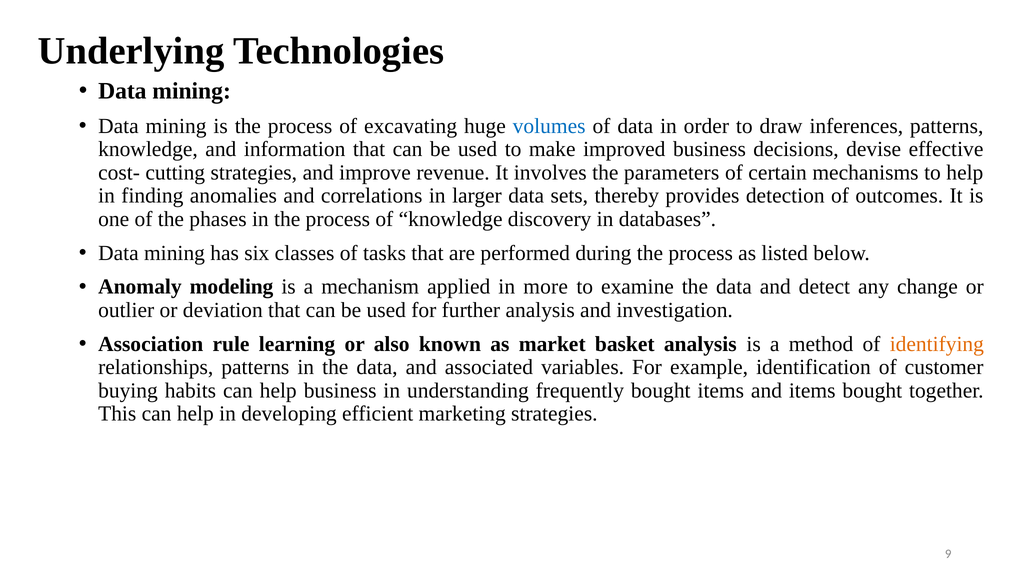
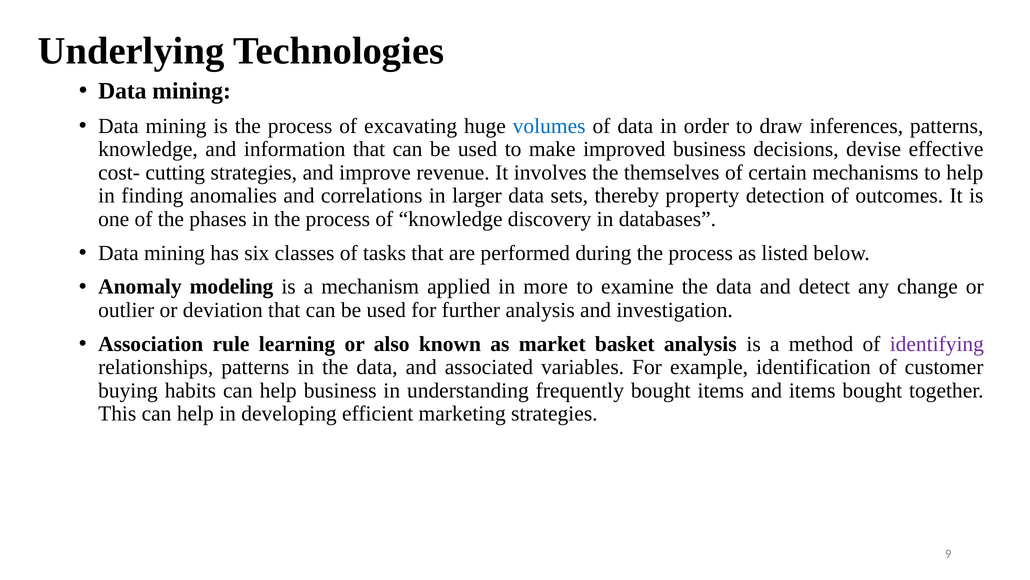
parameters: parameters -> themselves (672, 172)
provides: provides -> property (702, 196)
identifying colour: orange -> purple (937, 344)
